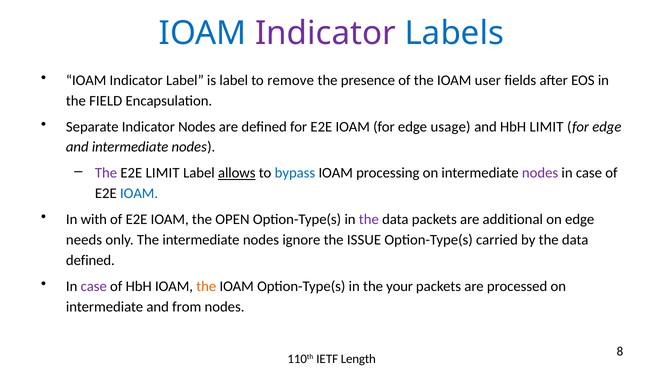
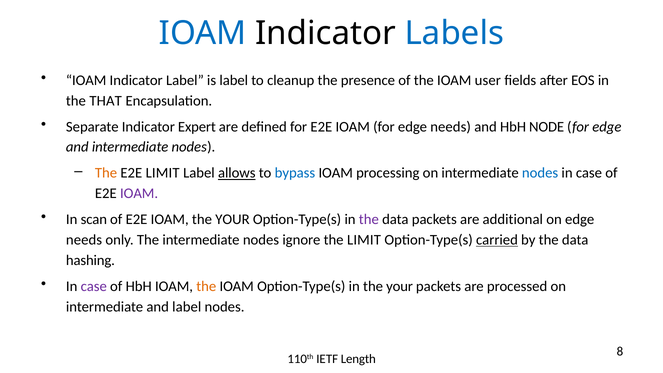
Indicator colour: purple -> black (325, 33)
remove: remove -> cleanup (291, 80)
FIELD: FIELD -> THAT (106, 101)
Indicator Nodes: Nodes -> Expert (197, 127)
for edge usage: usage -> needs (451, 127)
HbH LIMIT: LIMIT -> NODE (547, 127)
The colour: purple -> orange (106, 173)
nodes colour: purple -> blue (540, 173)
IOAM colour: blue -> purple (139, 194)
with: with -> scan (94, 219)
IOAM the OPEN: OPEN -> YOUR (232, 219)
the ISSUE: ISSUE -> LIMIT (364, 240)
carried underline: none -> present (497, 240)
defined: defined -> hashing (90, 260)
and from: from -> label (187, 307)
